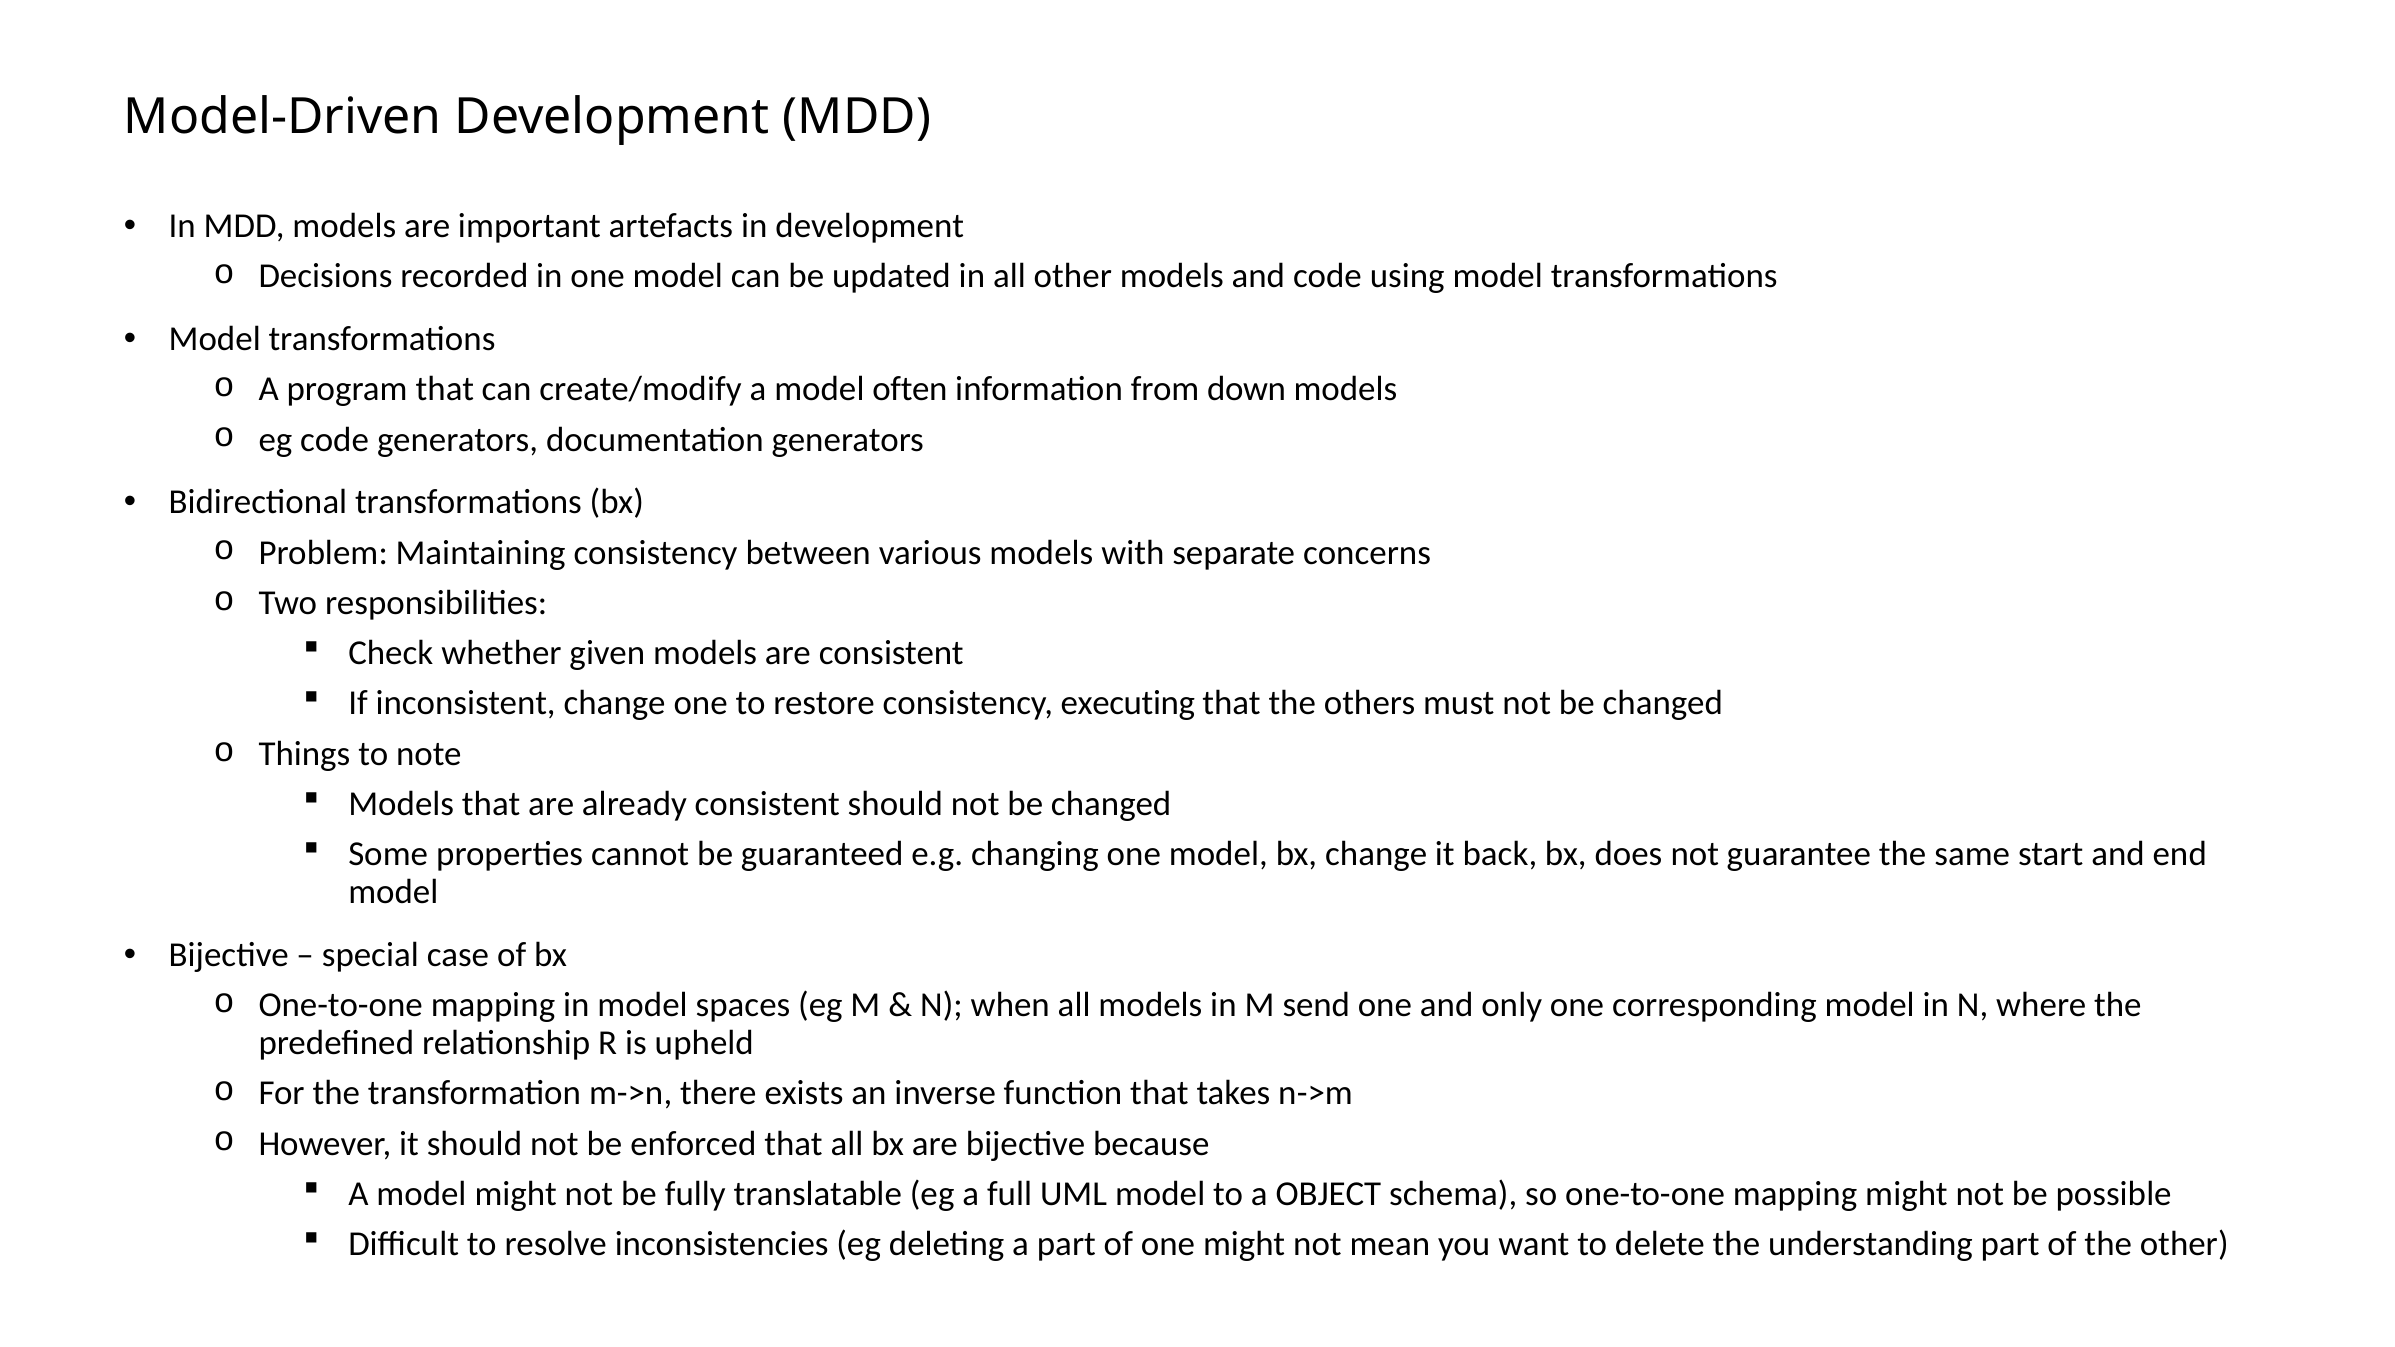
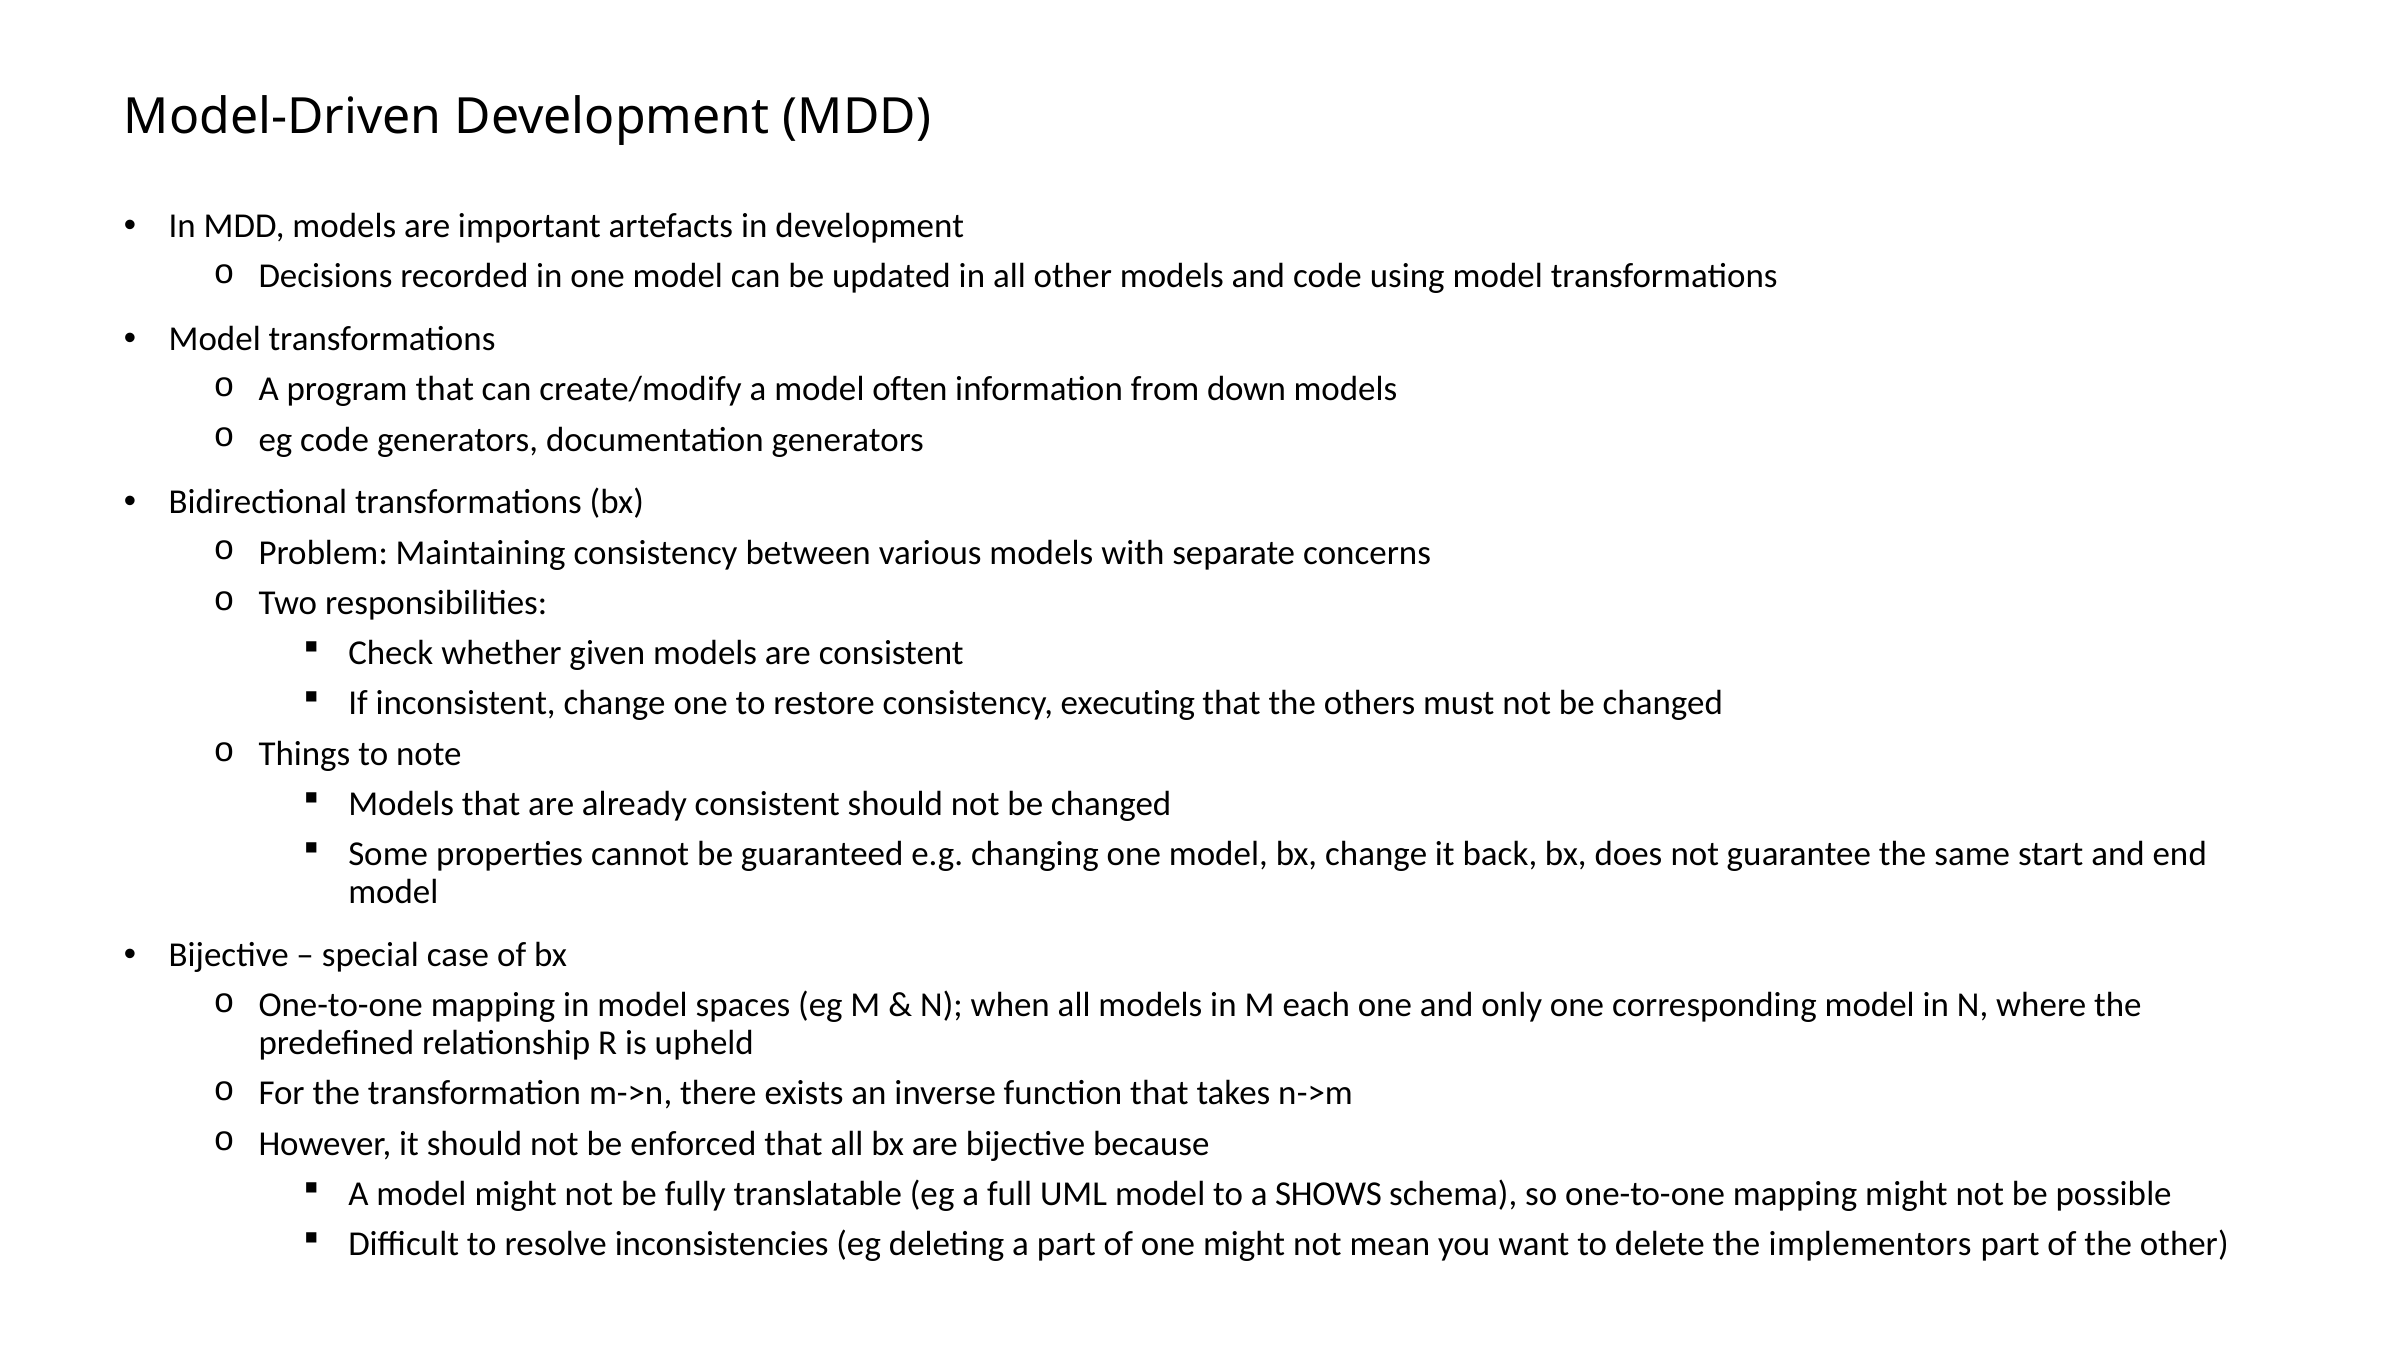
send: send -> each (1316, 1005)
OBJECT: OBJECT -> SHOWS (1329, 1194)
understanding: understanding -> implementors (1870, 1244)
